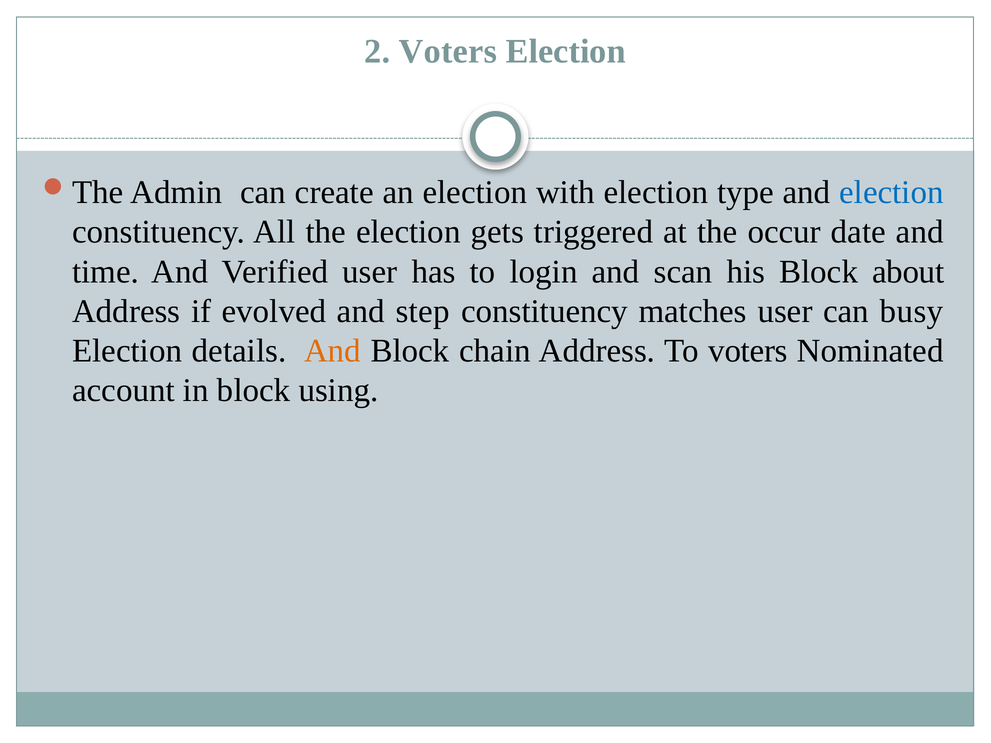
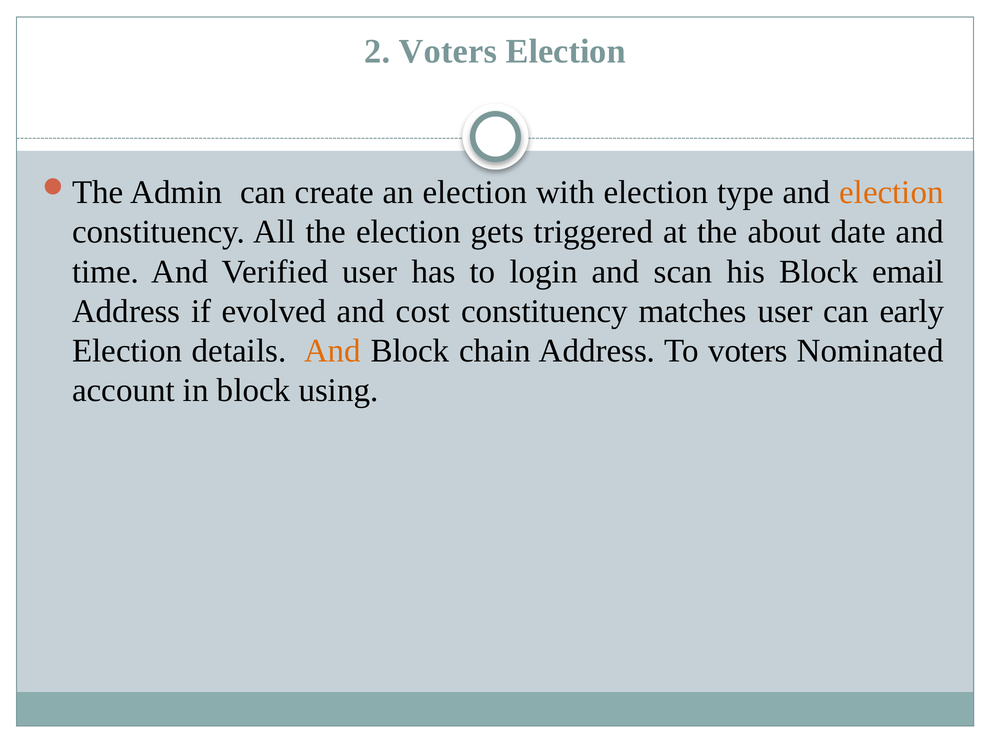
election colour: blue -> orange (891, 193)
occur: occur -> about (784, 232)
about: about -> email (908, 272)
step: step -> cost (423, 311)
busy: busy -> early (912, 311)
